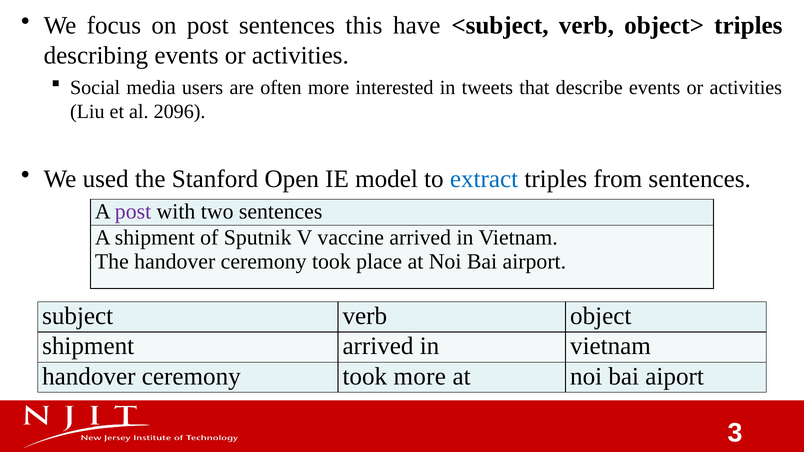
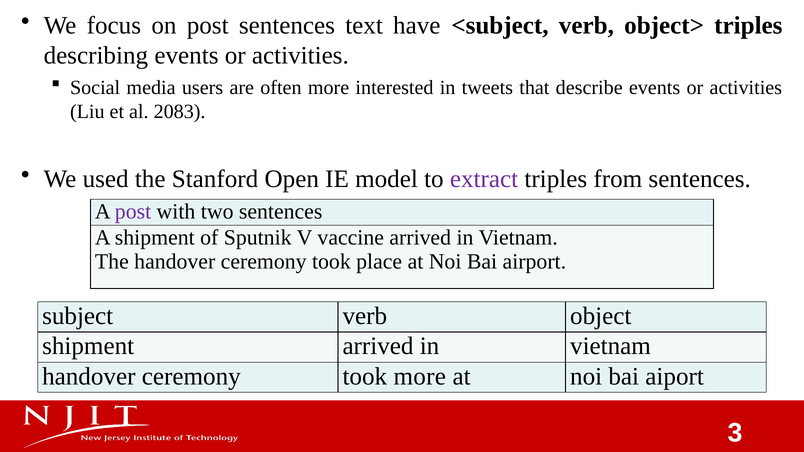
this: this -> text (364, 25)
2096: 2096 -> 2083 (180, 112)
extract colour: blue -> purple (484, 179)
